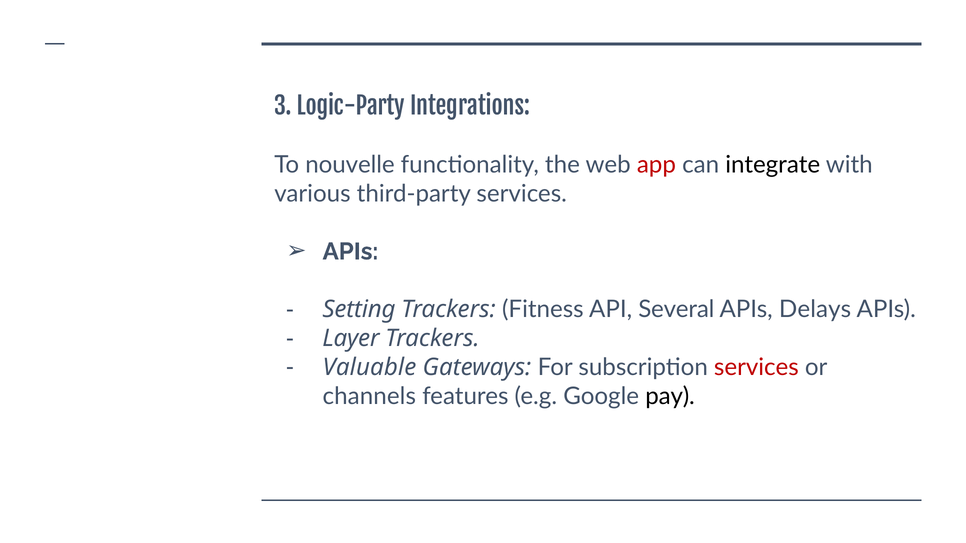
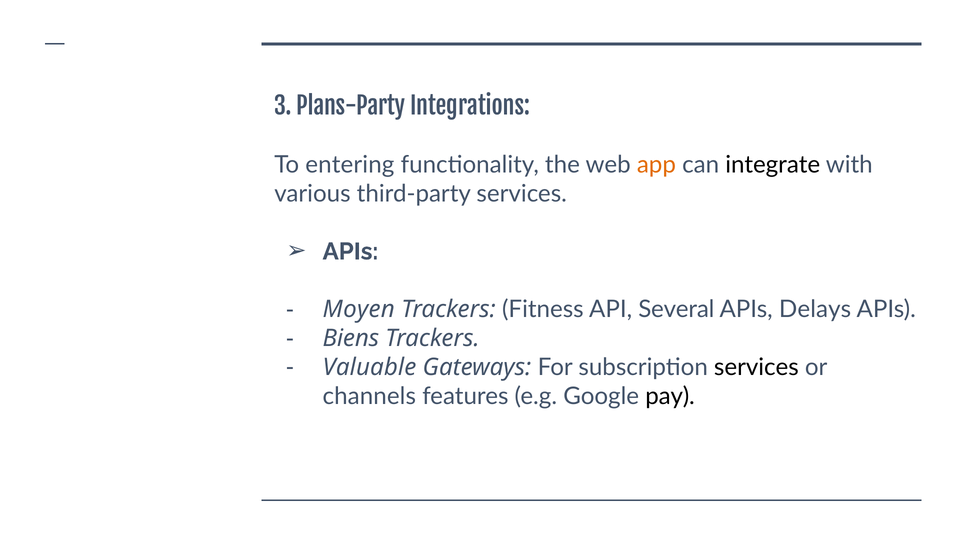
Logic-Party: Logic-Party -> Plans-Party (351, 107)
nouvelle: nouvelle -> entering (350, 165)
app colour: red -> orange (656, 165)
Setting: Setting -> Moyen (359, 310)
Layer: Layer -> Biens (351, 339)
services colour: red -> black (756, 368)
